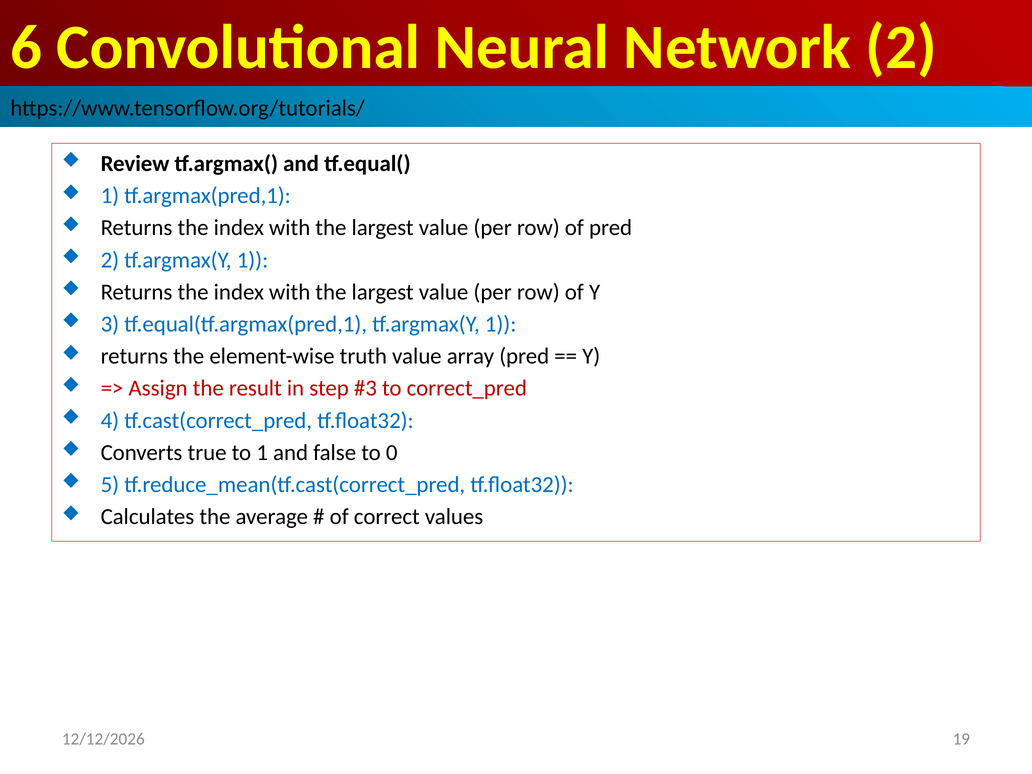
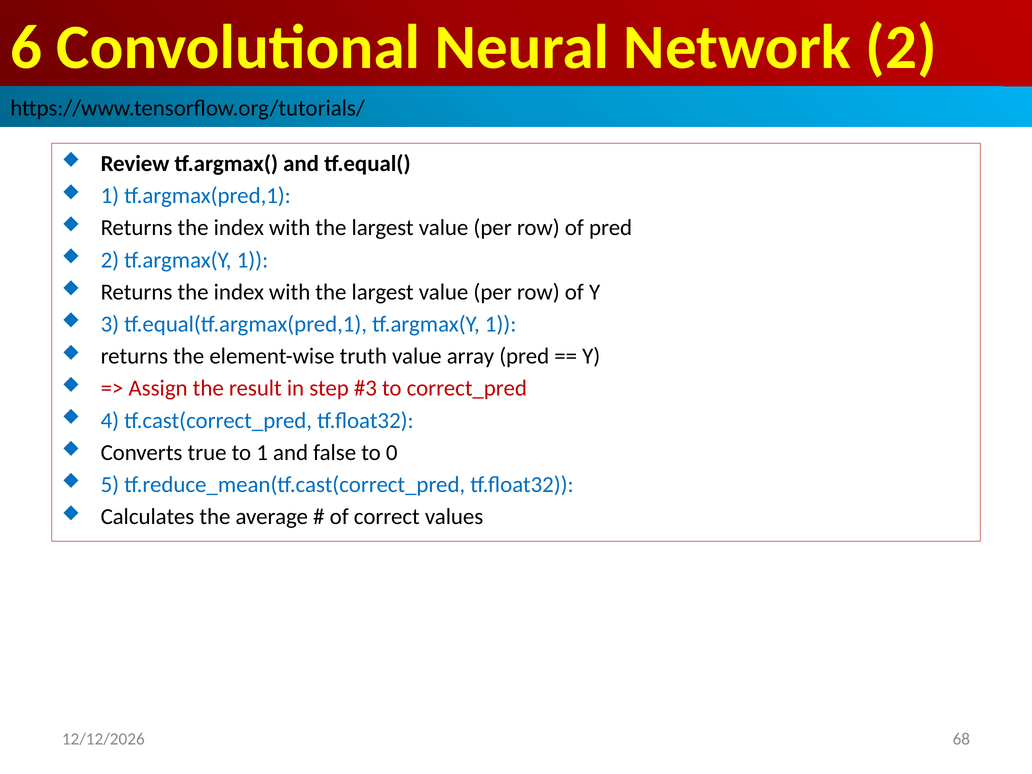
19: 19 -> 68 (961, 739)
